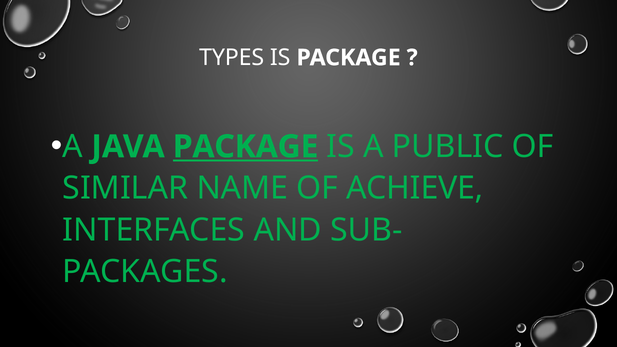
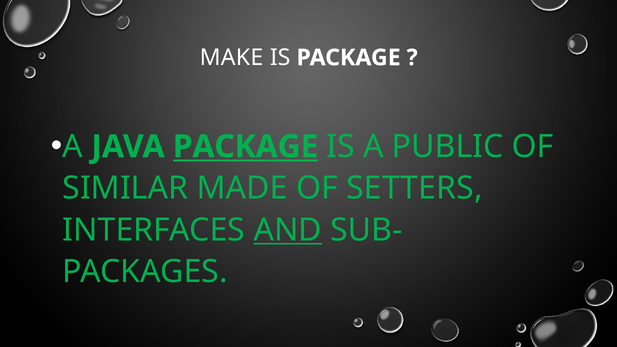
TYPES: TYPES -> MAKE (231, 58)
NAME: NAME -> MADE (242, 188)
ACHIEVE: ACHIEVE -> SETTERS (415, 188)
AND underline: none -> present (288, 230)
